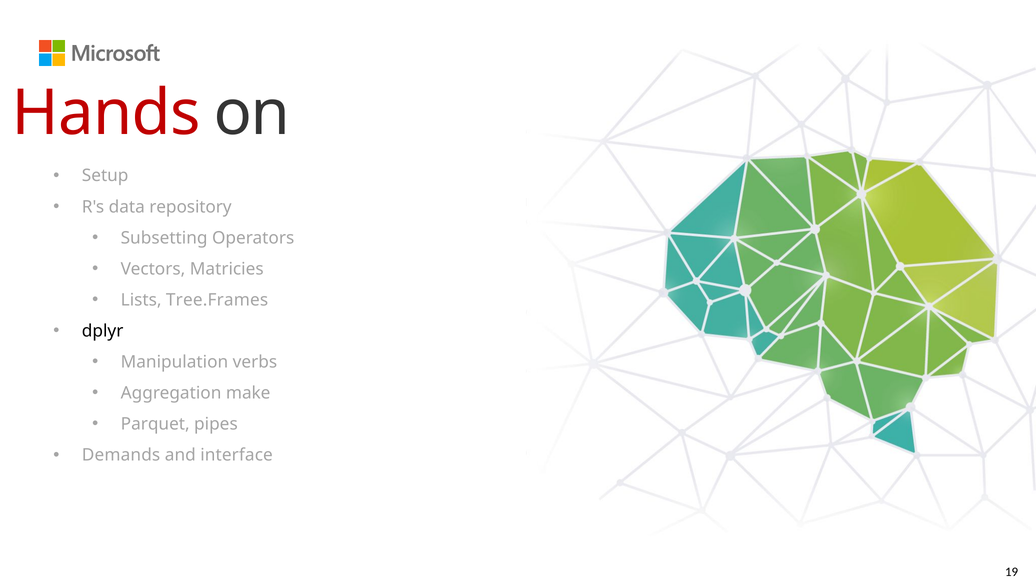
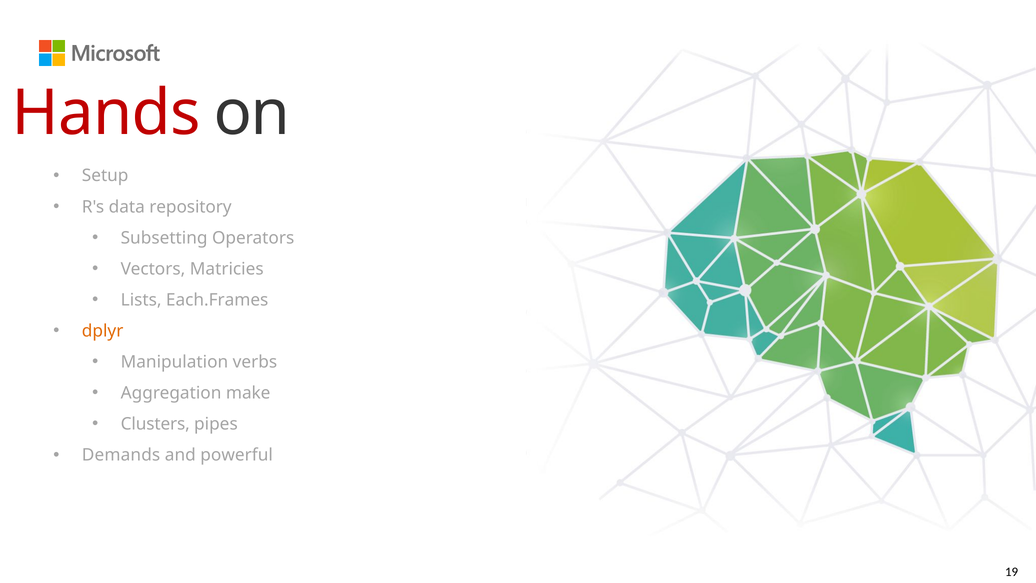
Tree.Frames: Tree.Frames -> Each.Frames (217, 300)
dplyr colour: black -> orange (103, 331)
Parquet: Parquet -> Clusters (155, 424)
interface: interface -> powerful (237, 455)
